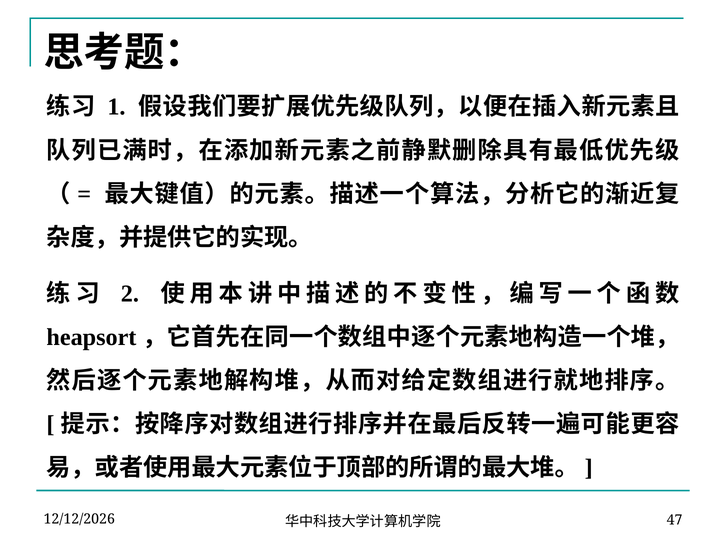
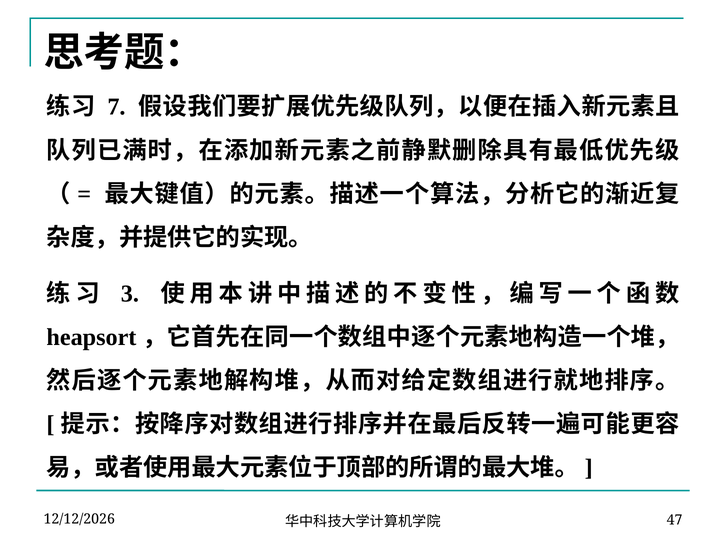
1: 1 -> 7 (116, 107)
2: 2 -> 3 (130, 293)
